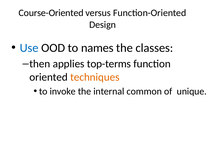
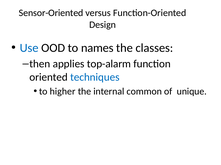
Course-Oriented: Course-Oriented -> Sensor-Oriented (51, 13)
top-terms: top-terms -> top-alarm (109, 64)
techniques colour: orange -> blue (95, 77)
invoke: invoke -> higher (63, 92)
